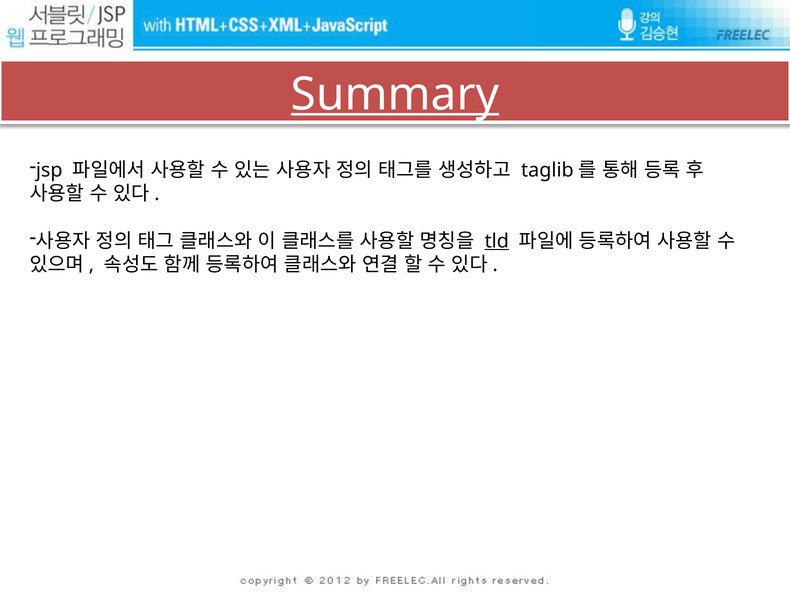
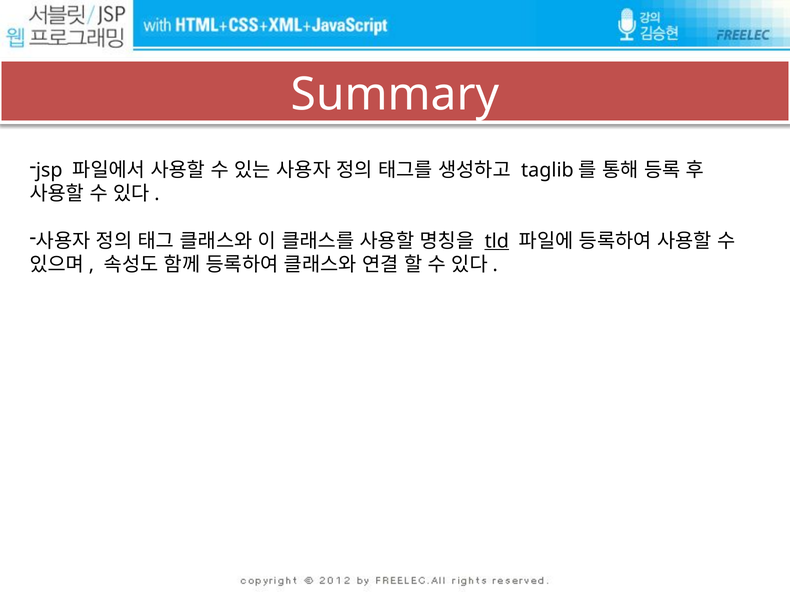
Summary underline: present -> none (395, 95)
